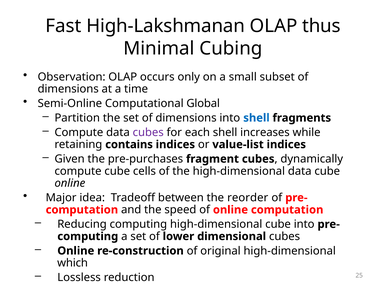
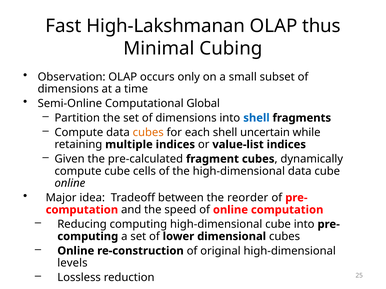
cubes colour: purple -> orange (148, 133)
increases: increases -> uncertain (265, 133)
contains: contains -> multiple (129, 145)
pre-purchases: pre-purchases -> pre-calculated (145, 159)
which: which -> levels (72, 263)
